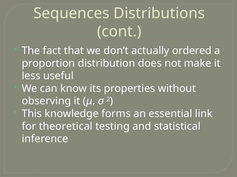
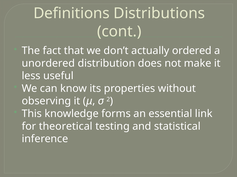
Sequences: Sequences -> Definitions (71, 13)
proportion: proportion -> unordered (48, 64)
